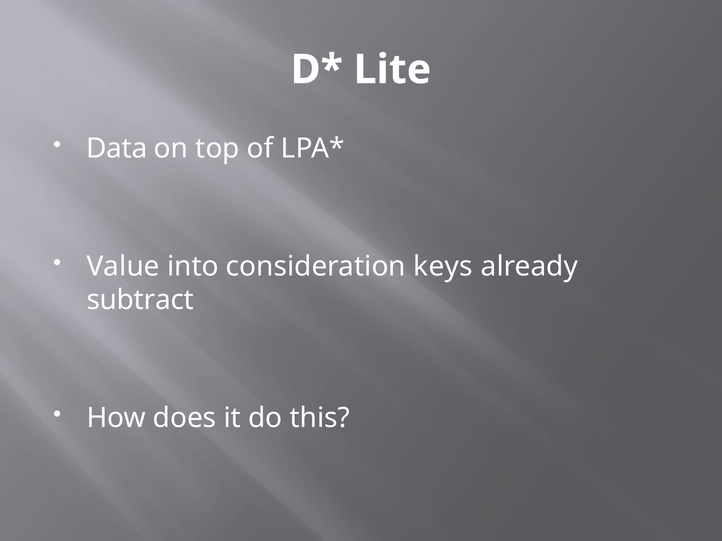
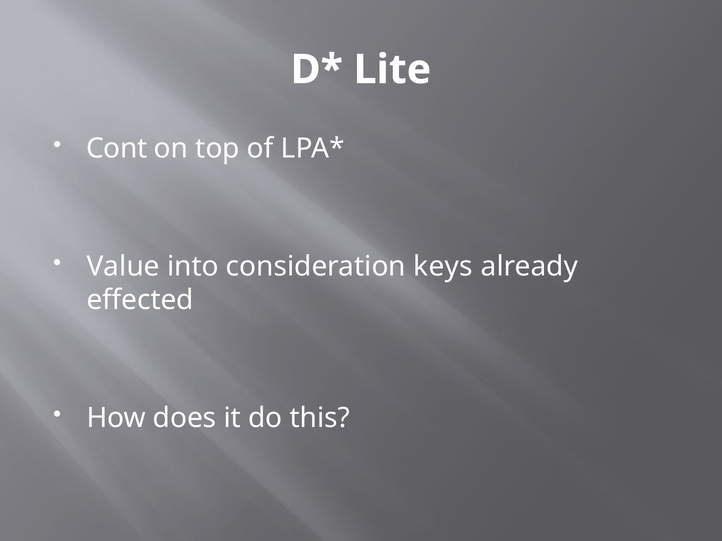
Data: Data -> Cont (117, 149)
subtract: subtract -> effected (140, 300)
